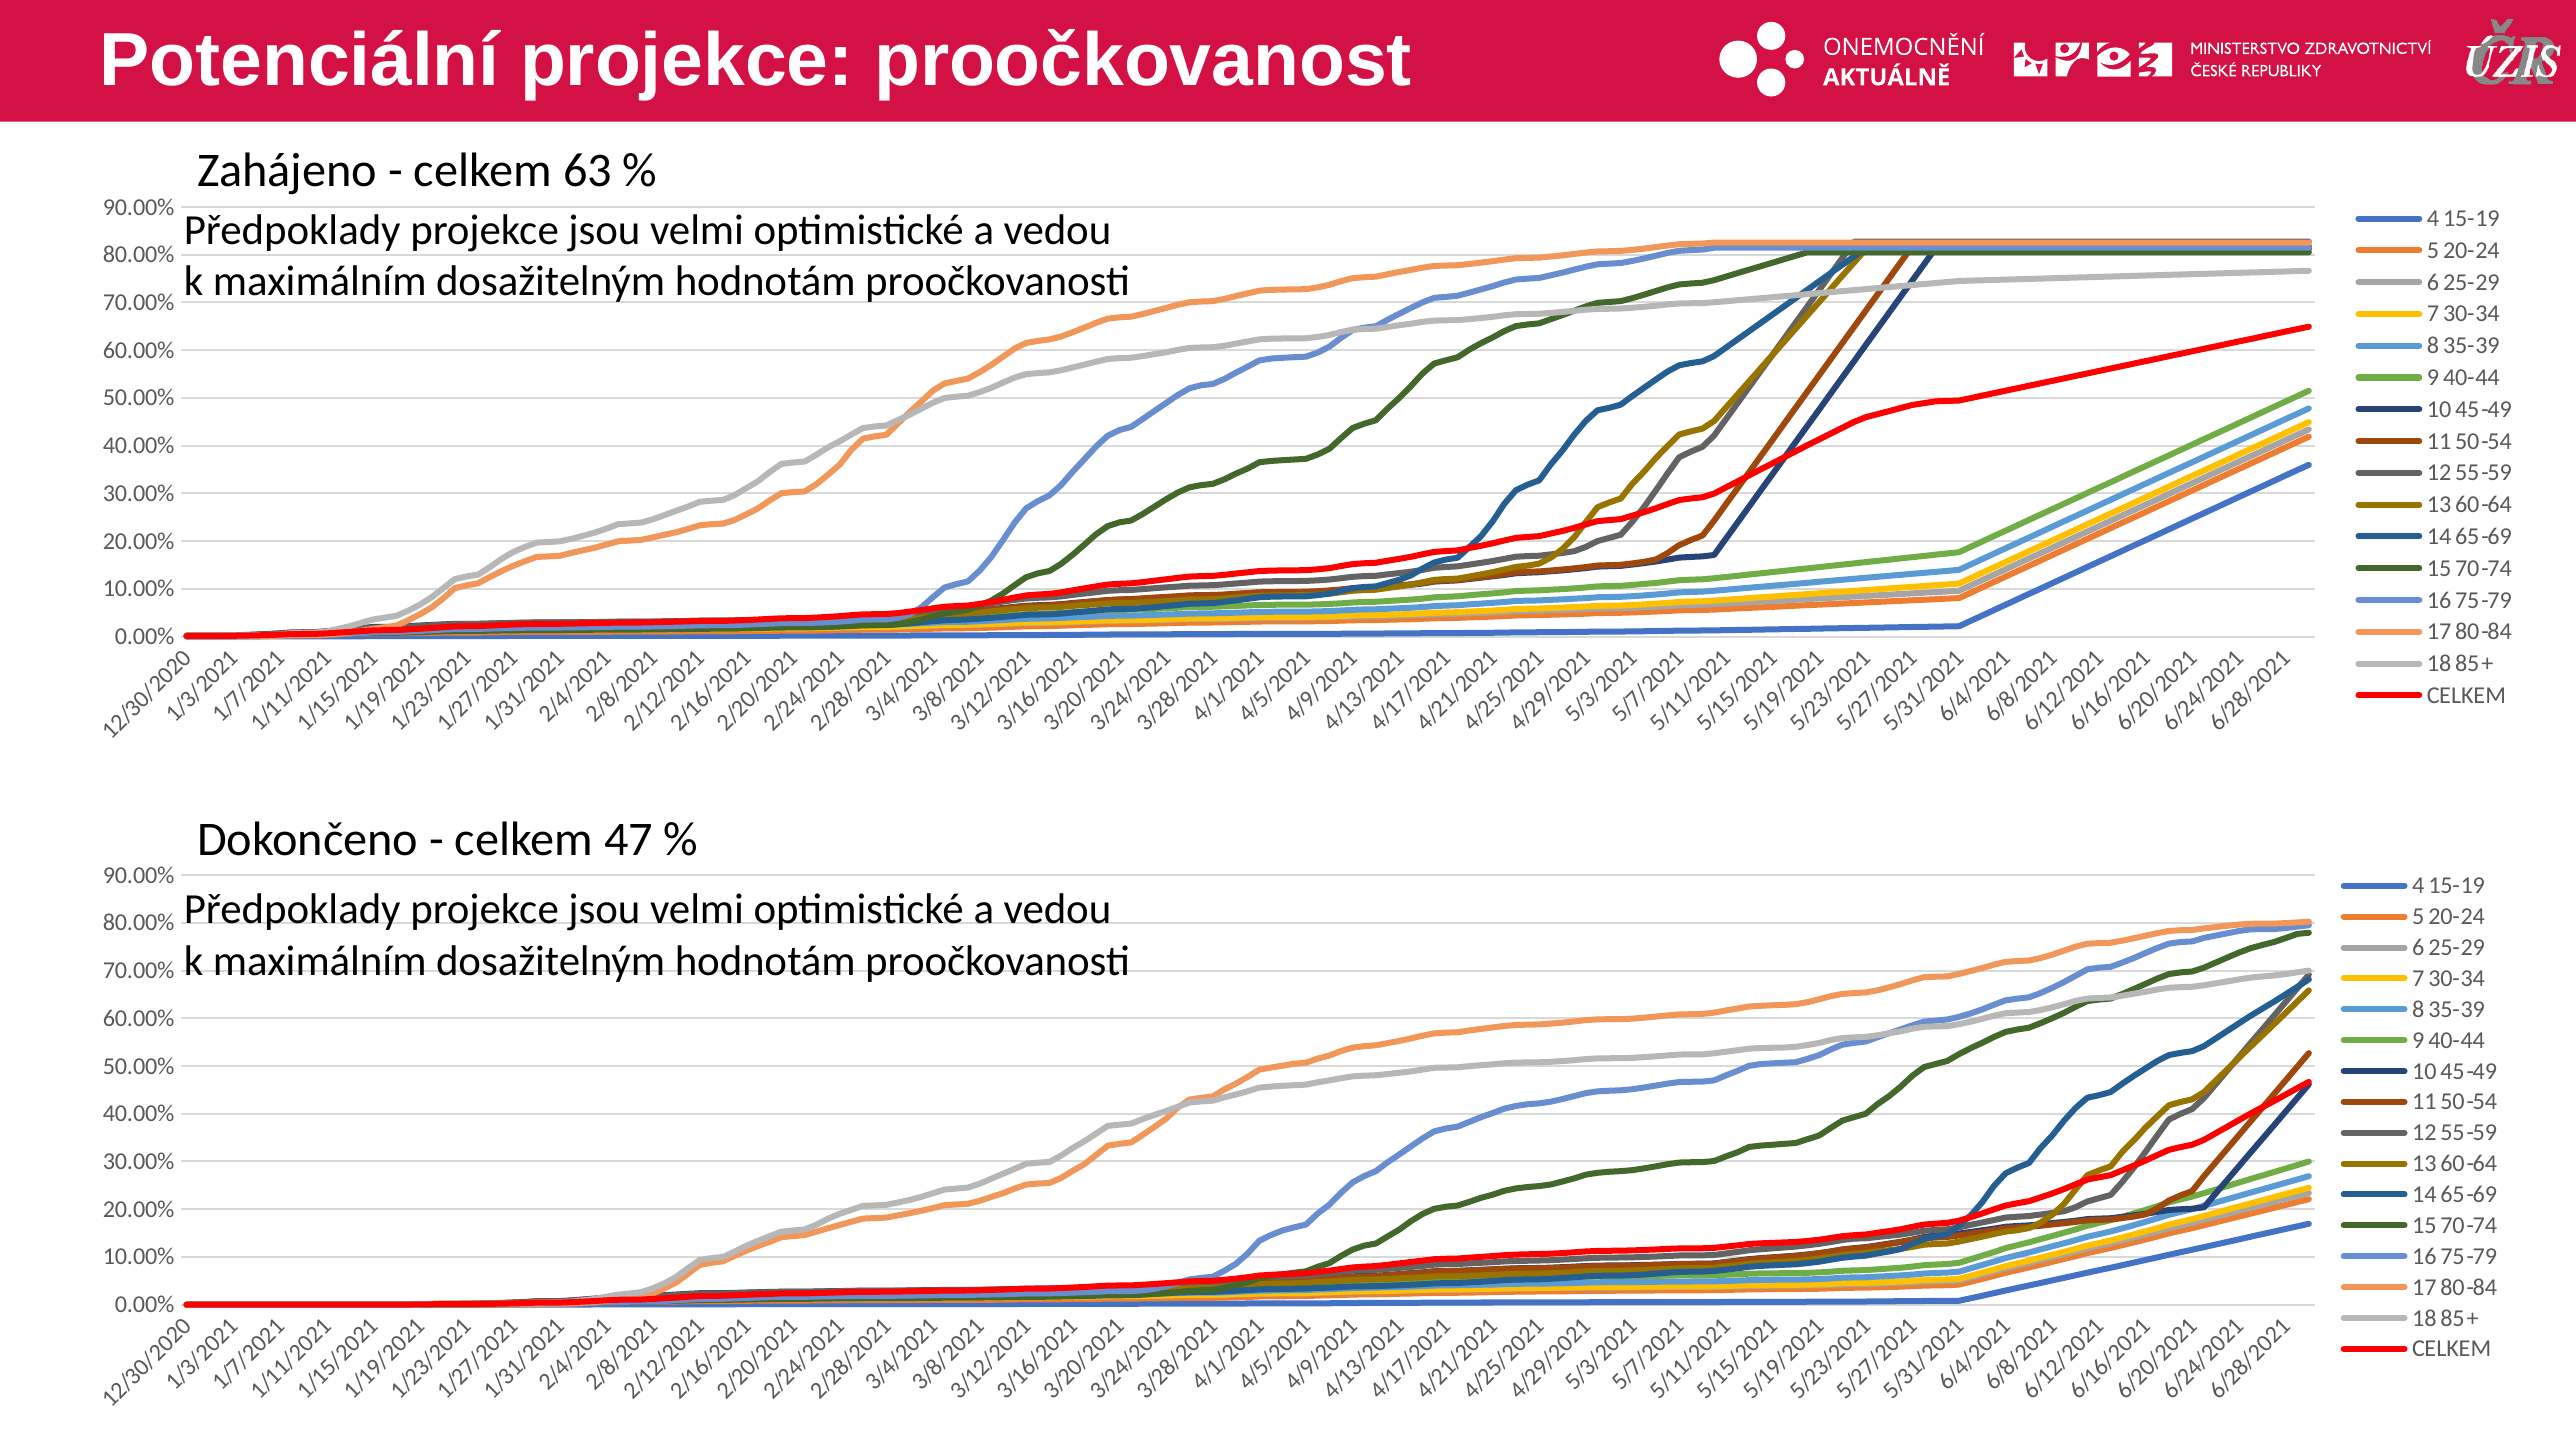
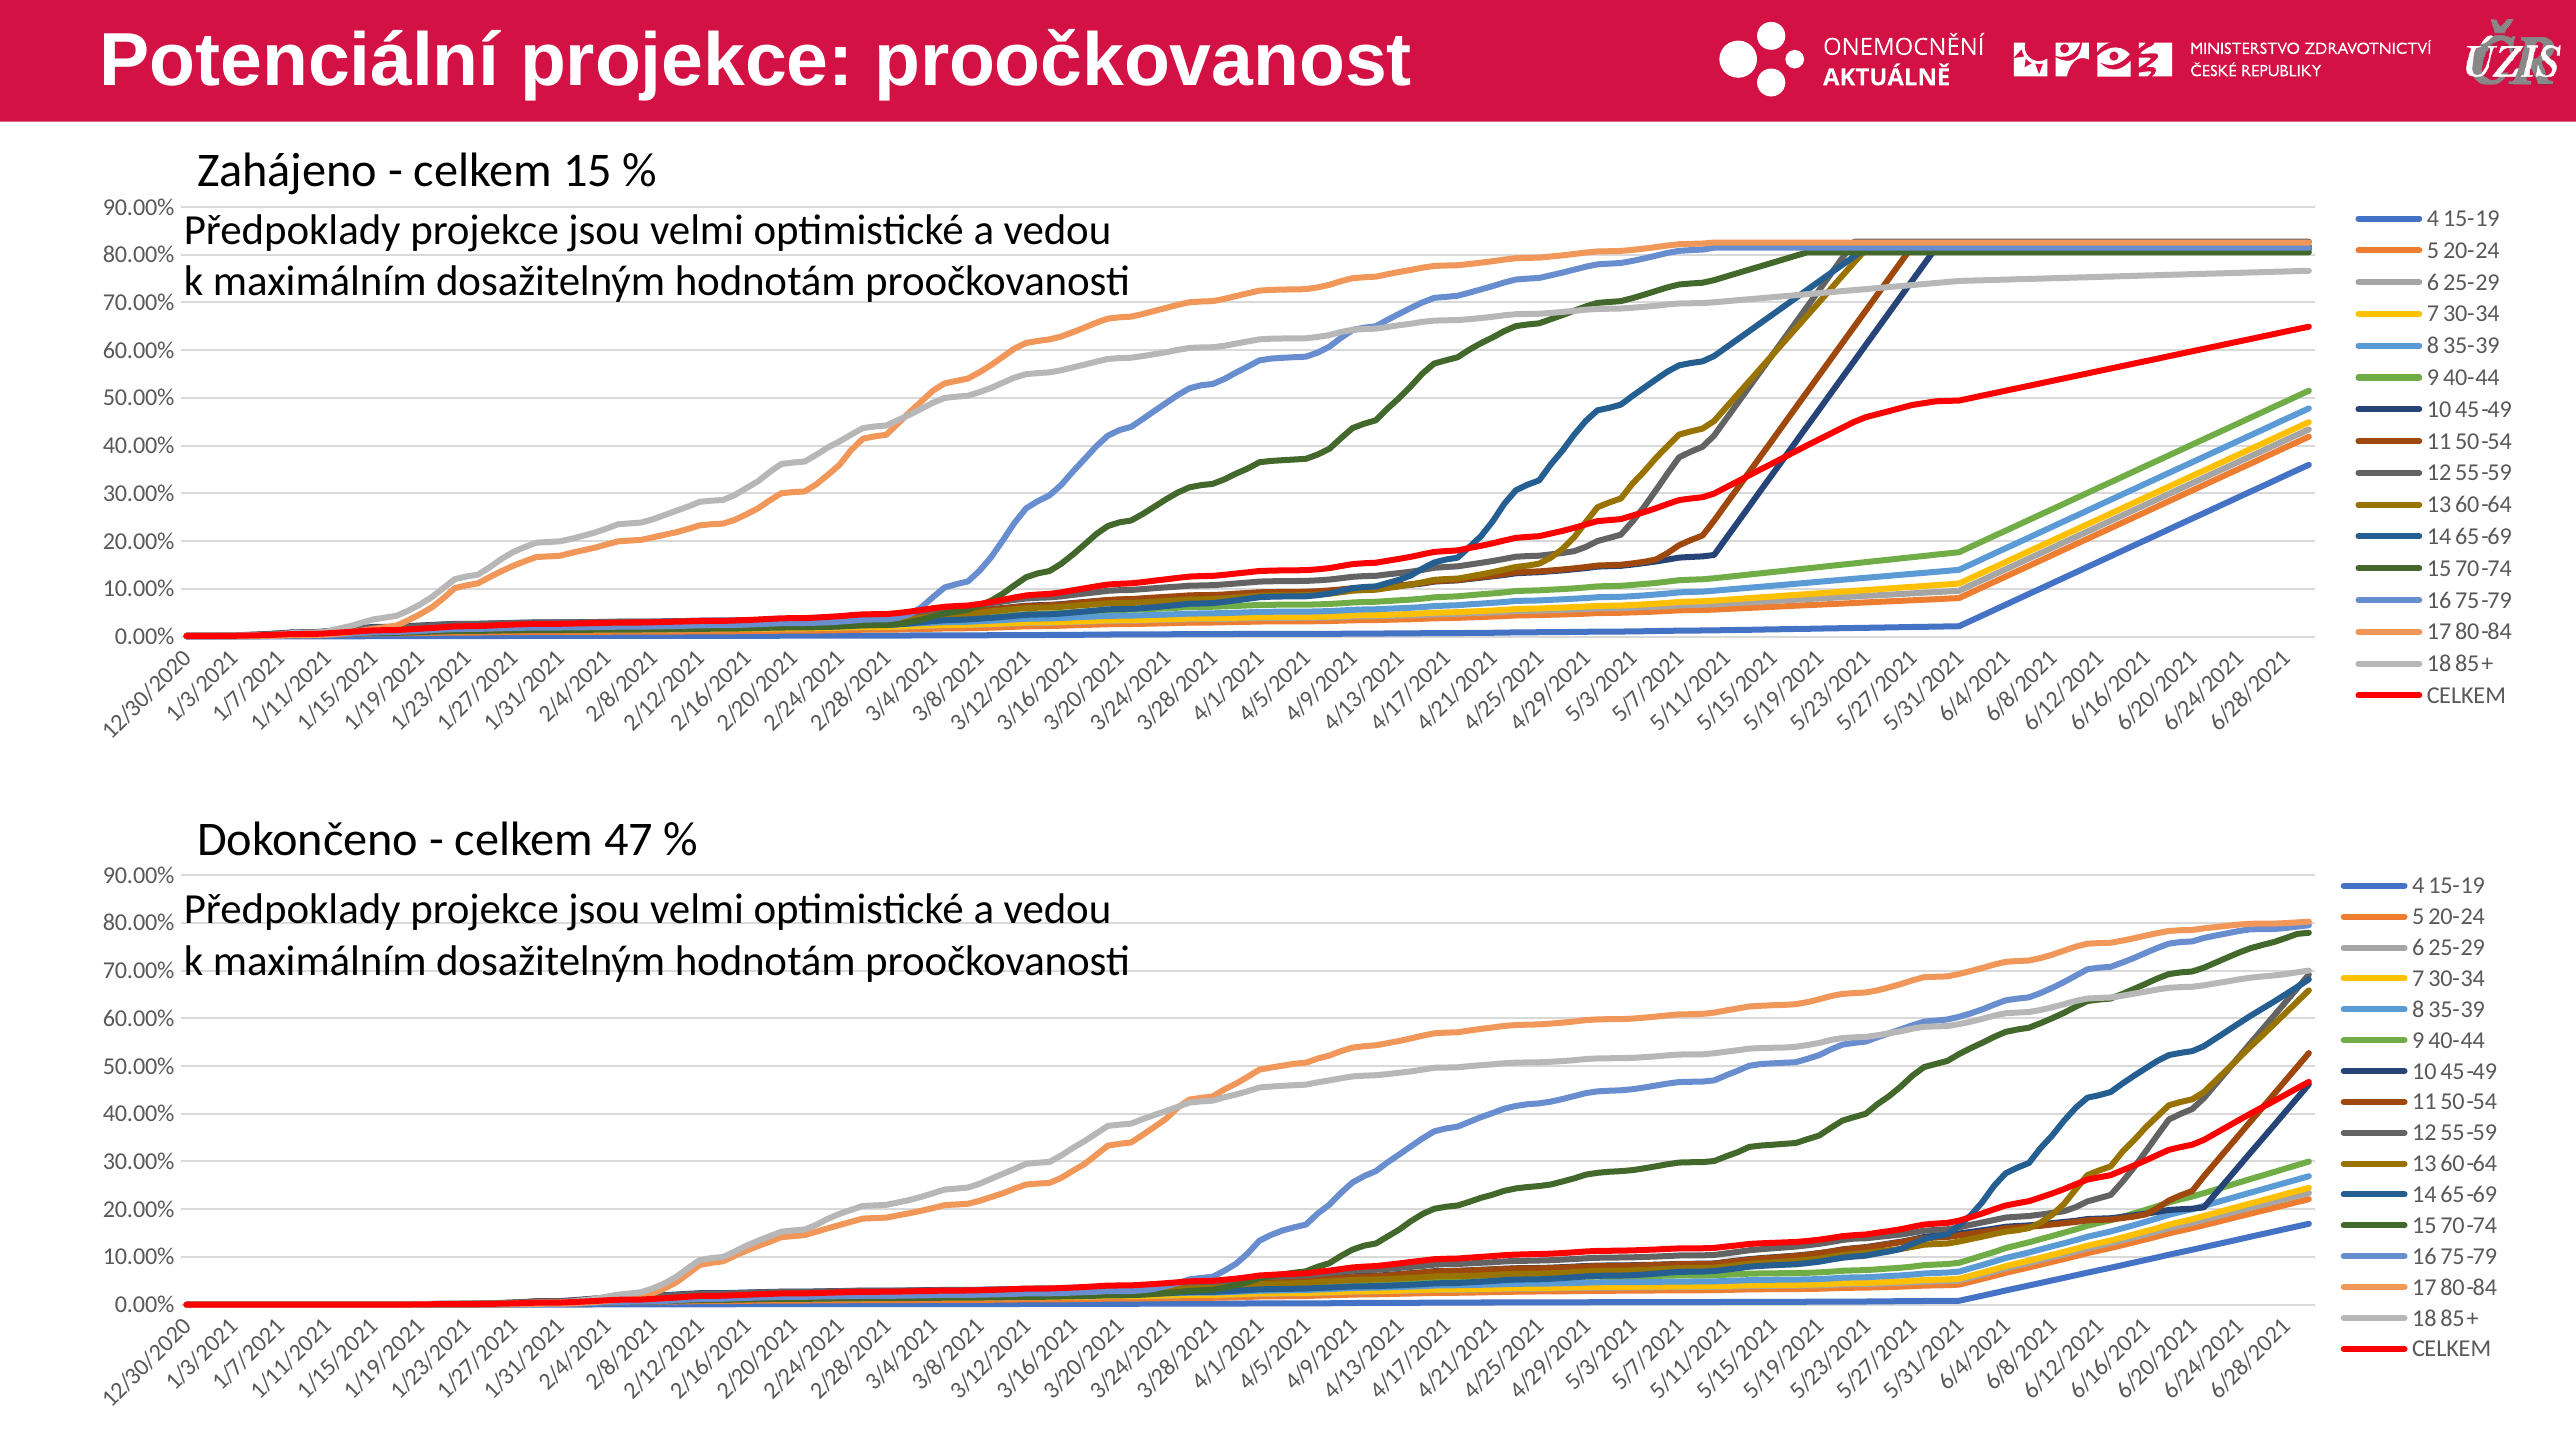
celkem 63: 63 -> 15 (587, 171)
